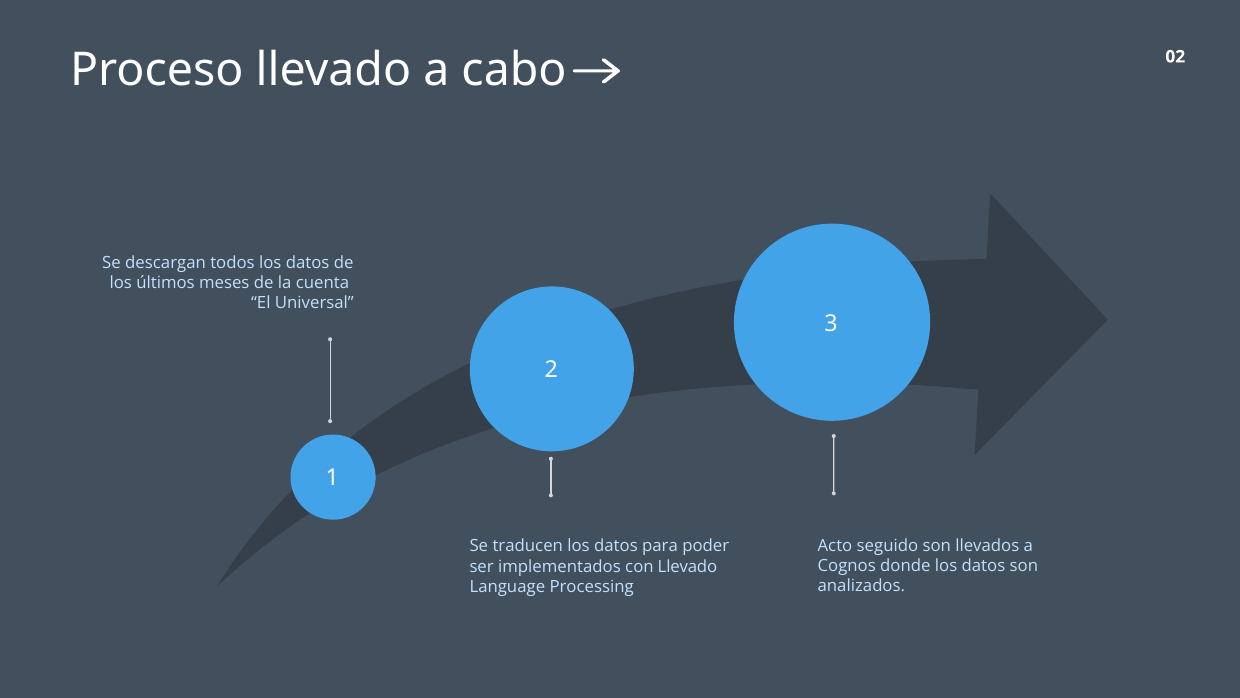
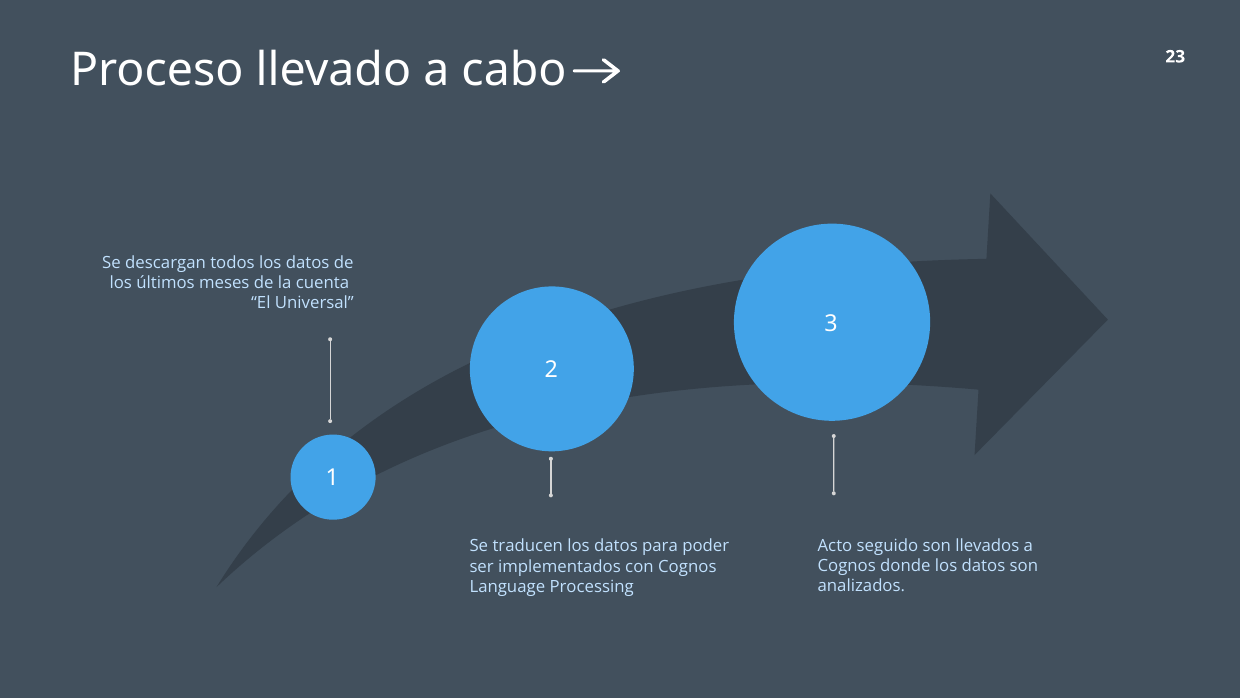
02: 02 -> 23 (1175, 57)
con Llevado: Llevado -> Cognos (687, 566)
